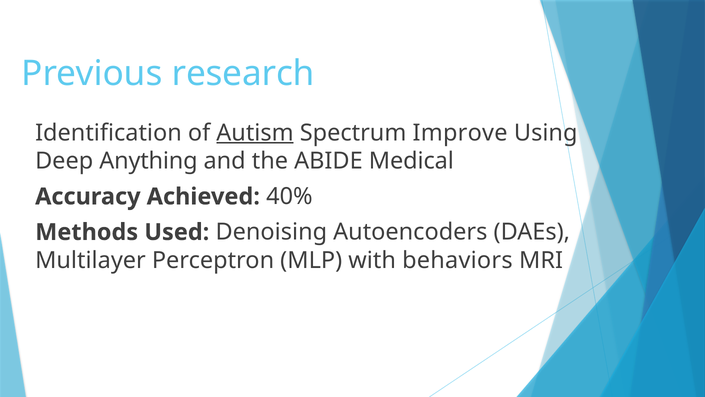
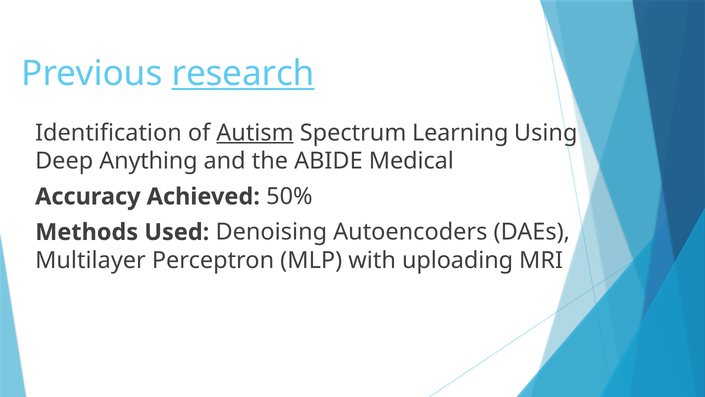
research underline: none -> present (243, 74)
Improve: Improve -> Learning (460, 133)
40%: 40% -> 50% (289, 196)
behaviors: behaviors -> uploading (458, 260)
